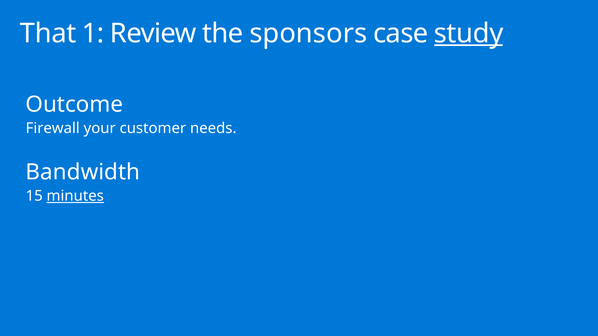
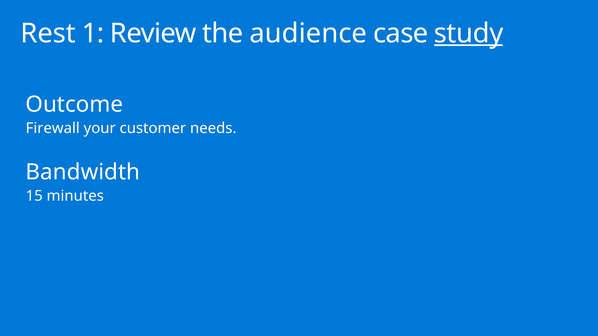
That: That -> Rest (48, 33)
sponsors: sponsors -> audience (308, 33)
minutes underline: present -> none (75, 196)
